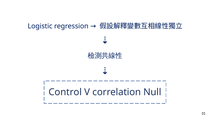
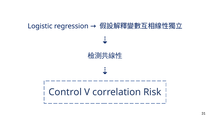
Null: Null -> Risk (152, 92)
